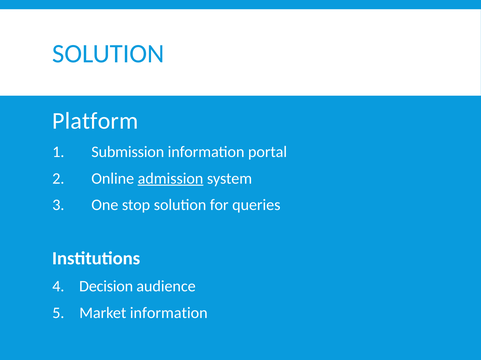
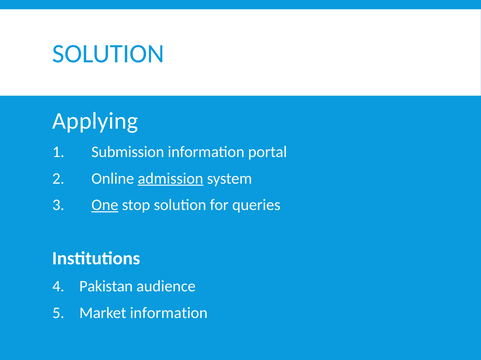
Platform: Platform -> Applying (95, 121)
One underline: none -> present (105, 205)
Decision: Decision -> Pakistan (106, 287)
